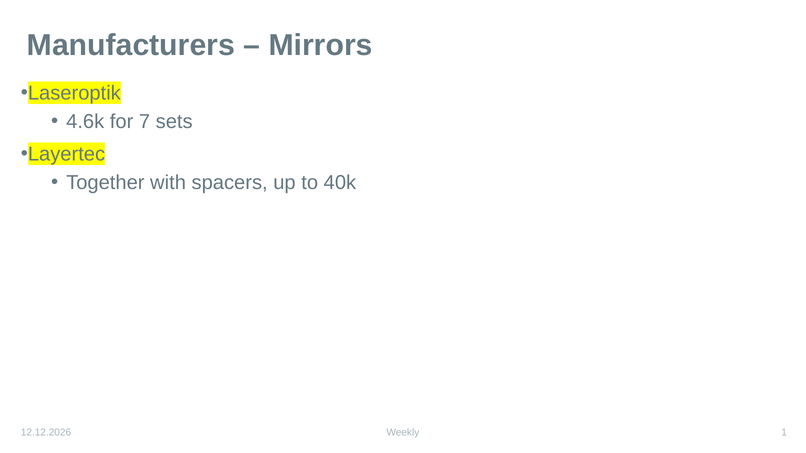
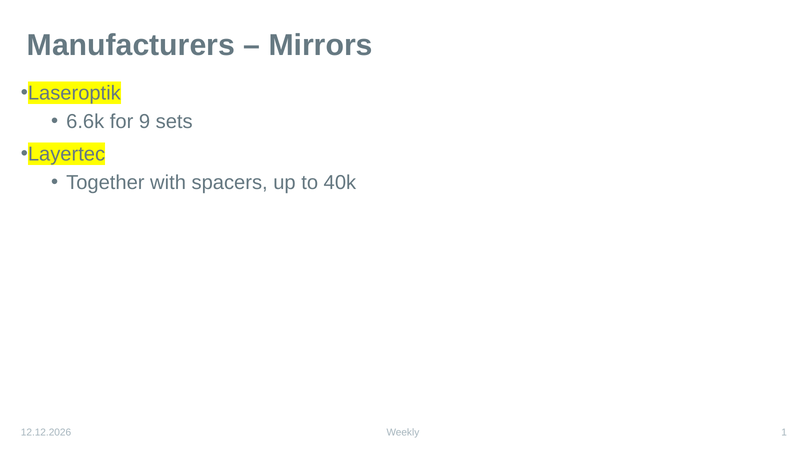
4.6k: 4.6k -> 6.6k (85, 122)
7: 7 -> 9 (145, 122)
